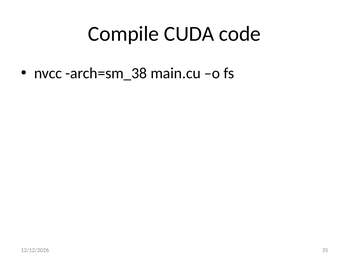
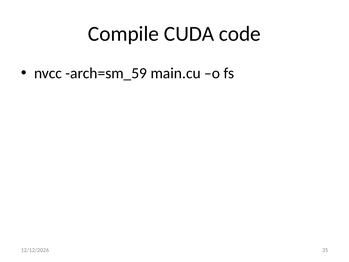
arch=sm_38: arch=sm_38 -> arch=sm_59 (106, 73)
